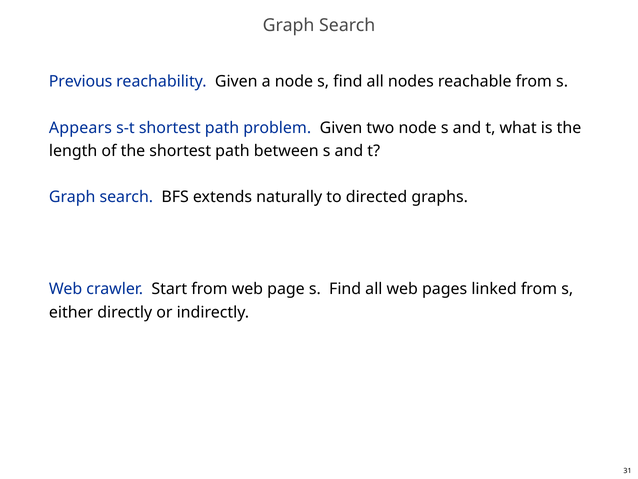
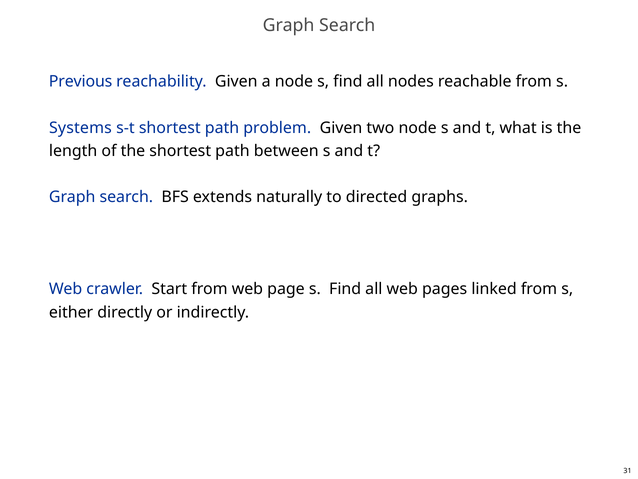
Appears: Appears -> Systems (80, 128)
